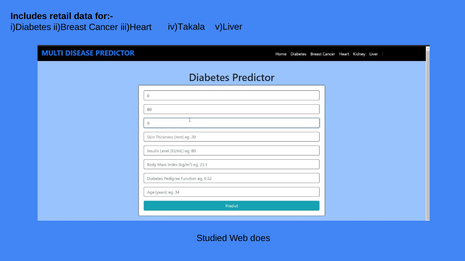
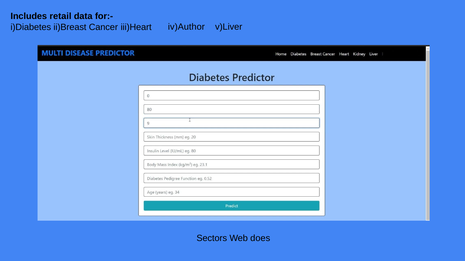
iv)Takala: iv)Takala -> iv)Author (186, 27)
Studied: Studied -> Sectors (212, 239)
